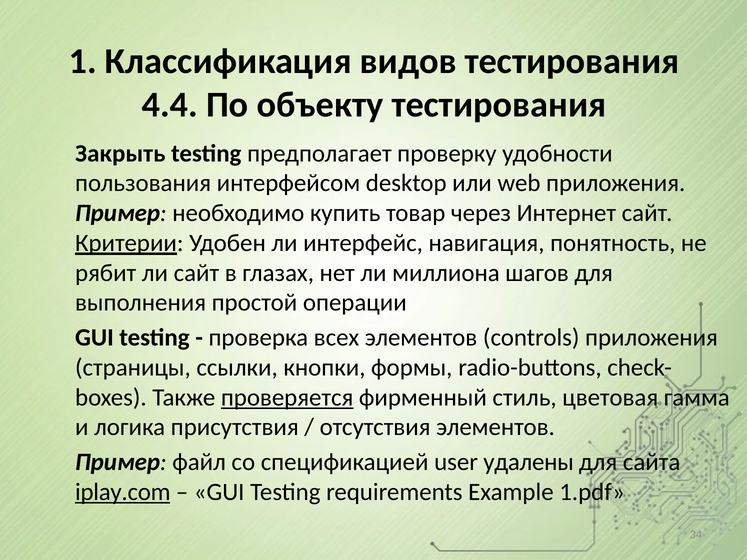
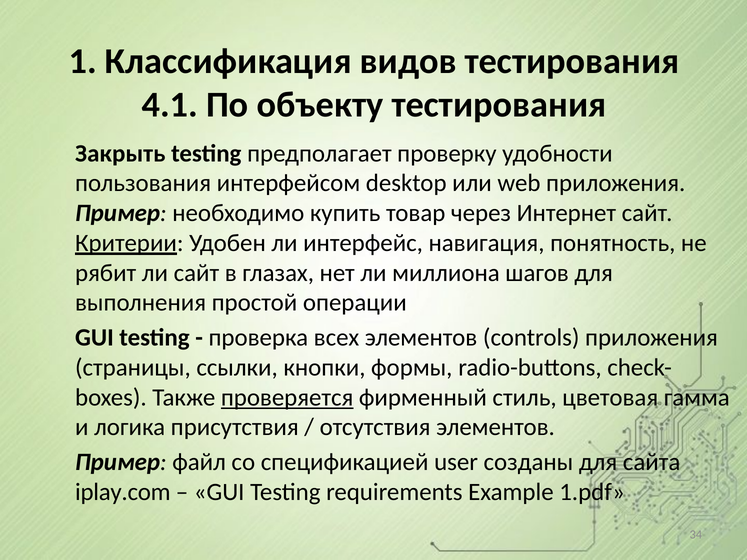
4.4: 4.4 -> 4.1 (170, 105)
удалены: удалены -> созданы (528, 462)
iplay.com underline: present -> none (123, 492)
